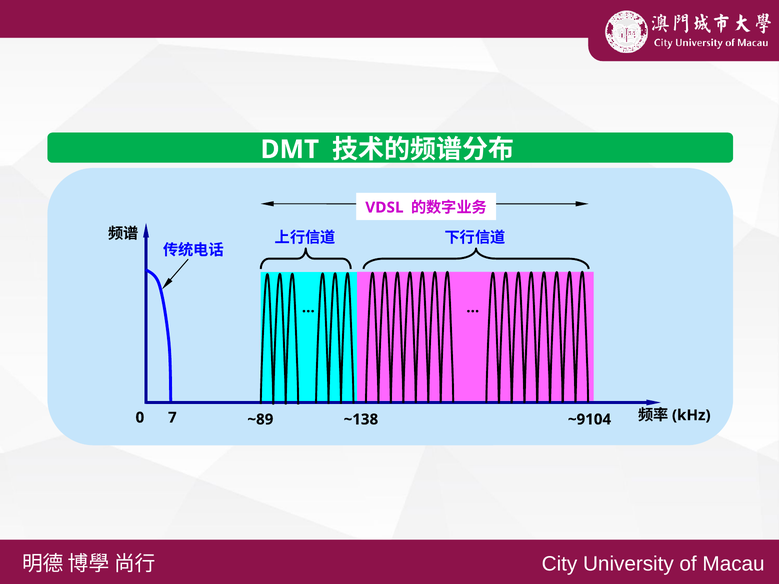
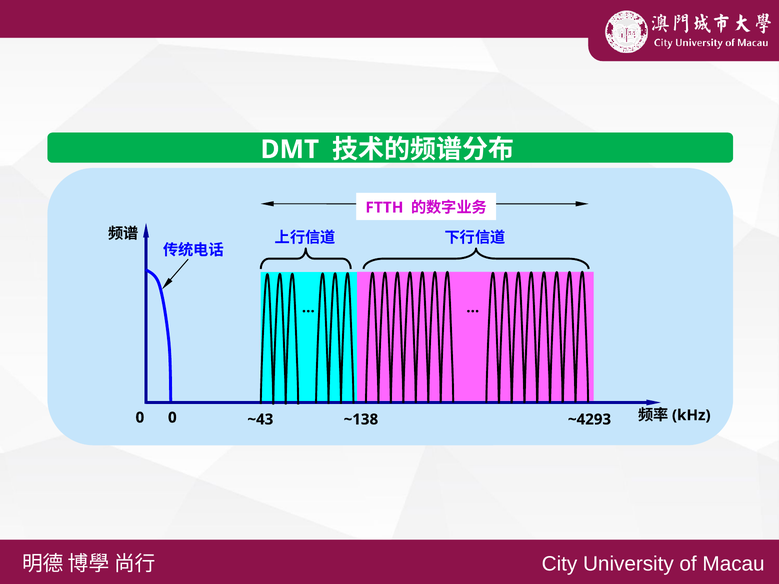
VDSL: VDSL -> FTTH (384, 208)
0 7: 7 -> 0 (172, 418)
~89: ~89 -> ~43 (260, 420)
~9104: ~9104 -> ~4293 (590, 420)
